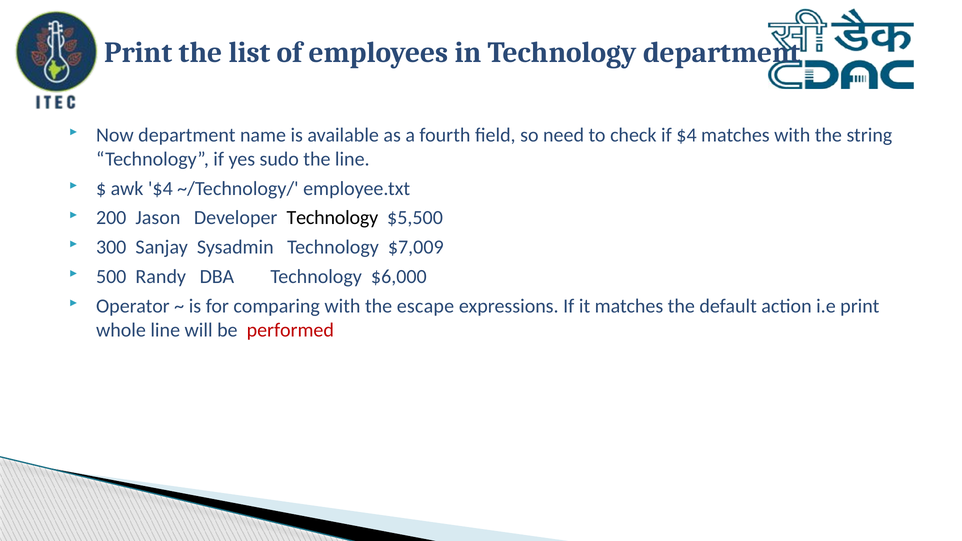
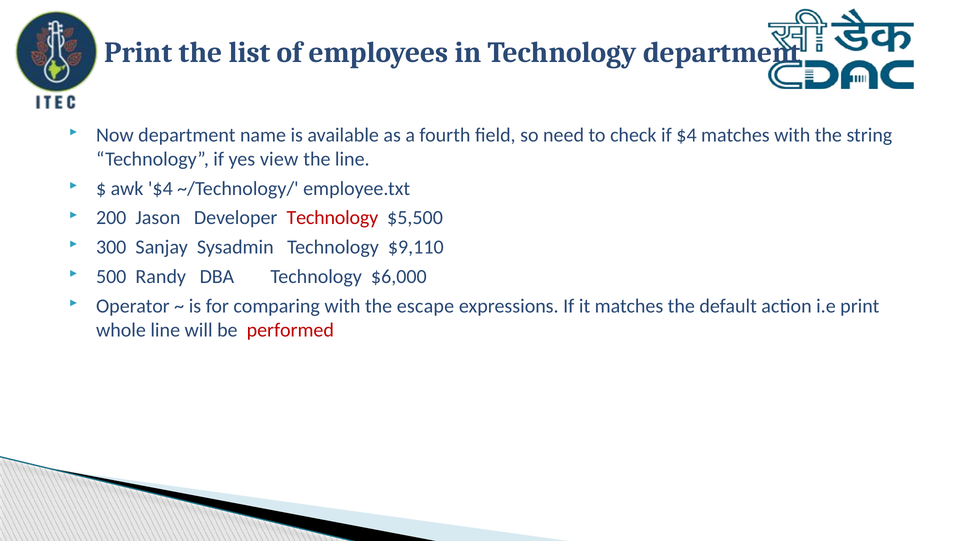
sudo: sudo -> view (279, 159)
Technology colour: black -> red (332, 218)
$7,009: $7,009 -> $9,110 (416, 247)
